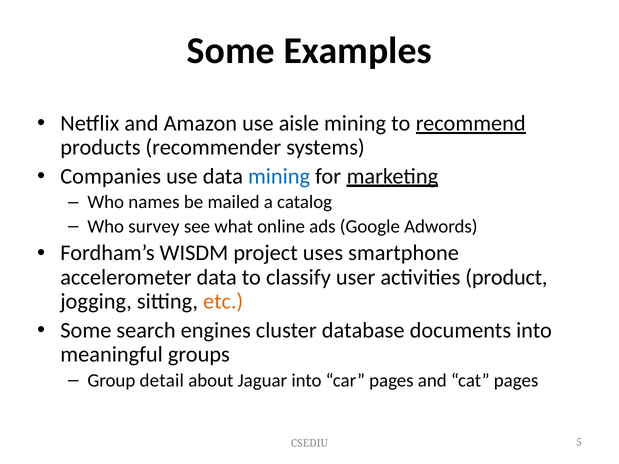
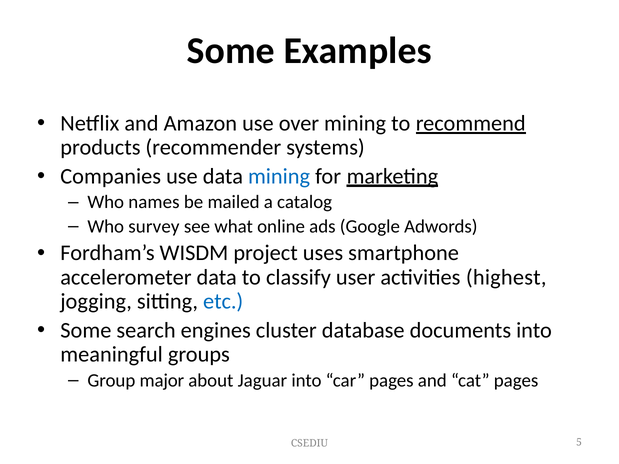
aisle: aisle -> over (299, 123)
product: product -> highest (506, 277)
etc colour: orange -> blue (223, 302)
detail: detail -> major (162, 381)
